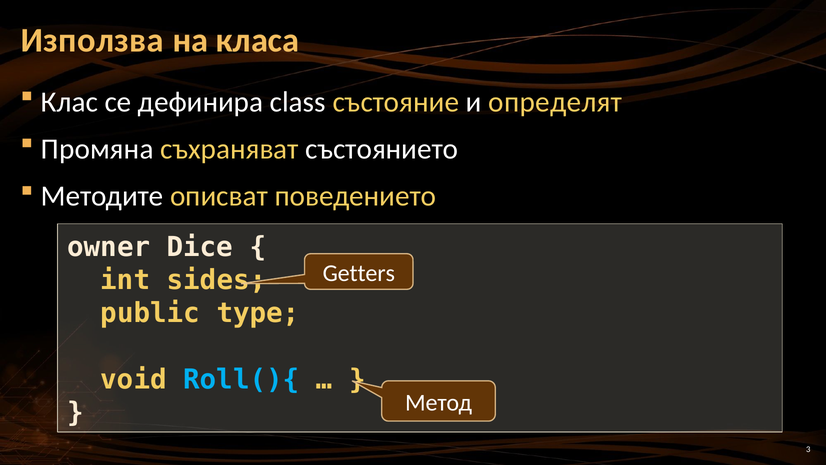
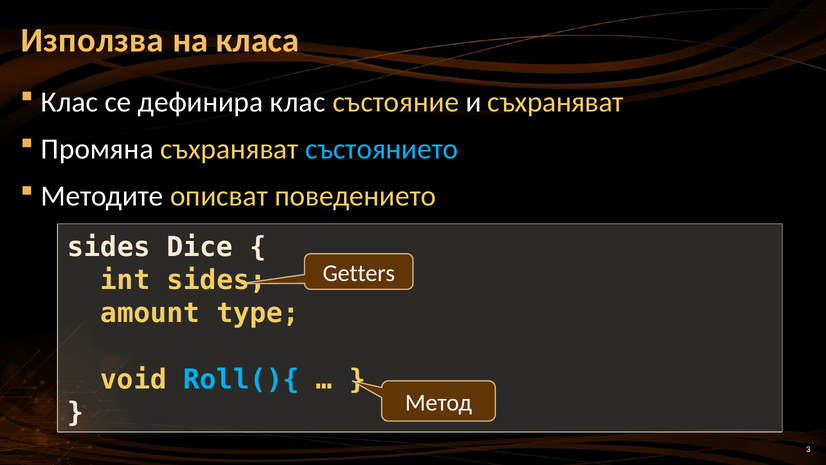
дефинира class: class -> клас (298, 102)
и определят: определят -> съхраняват (556, 102)
състоянието colour: white -> light blue (382, 149)
owner: owner -> sides (109, 247)
public: public -> amount (150, 313)
